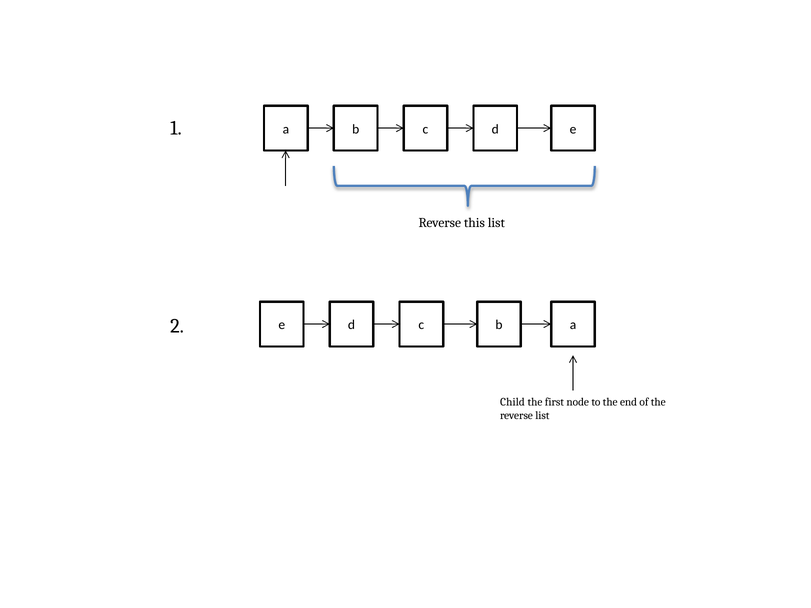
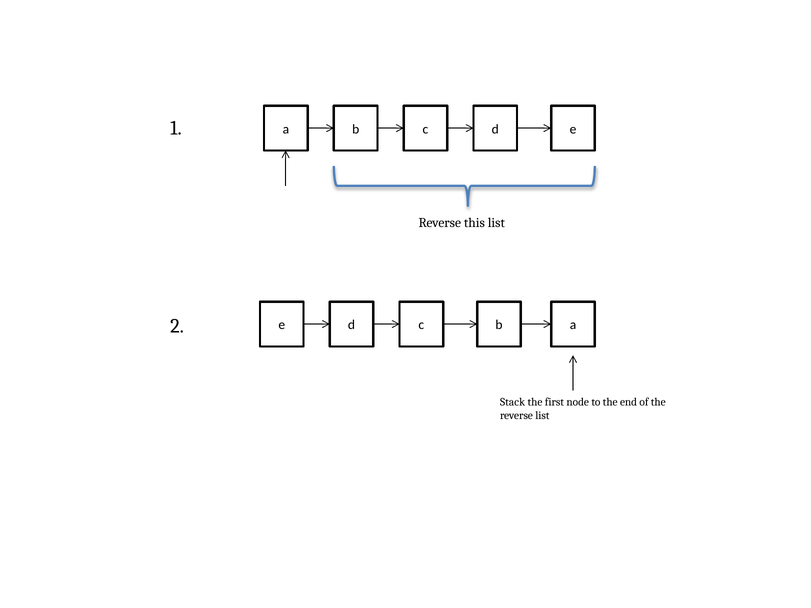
Child: Child -> Stack (513, 402)
